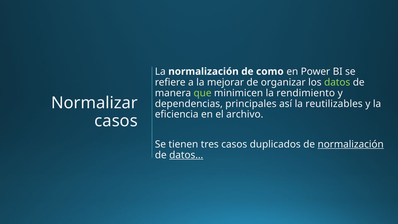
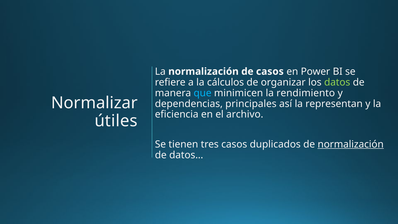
de como: como -> casos (270, 71)
mejorar: mejorar -> cálculos (225, 82)
que colour: light green -> light blue (203, 93)
reutilizables: reutilizables -> representan (334, 104)
casos: casos -> útiles (116, 121)
datos… underline: present -> none (186, 155)
